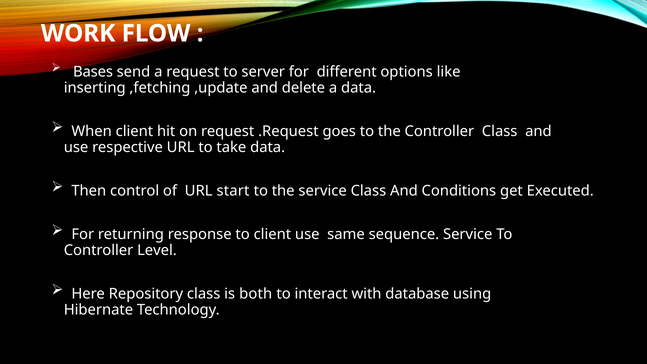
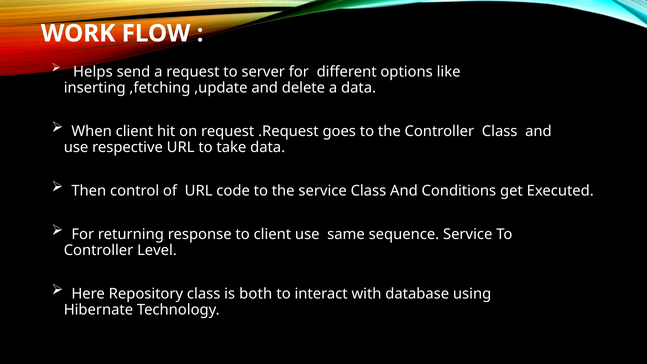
Bases: Bases -> Helps (93, 72)
start: start -> code (233, 191)
